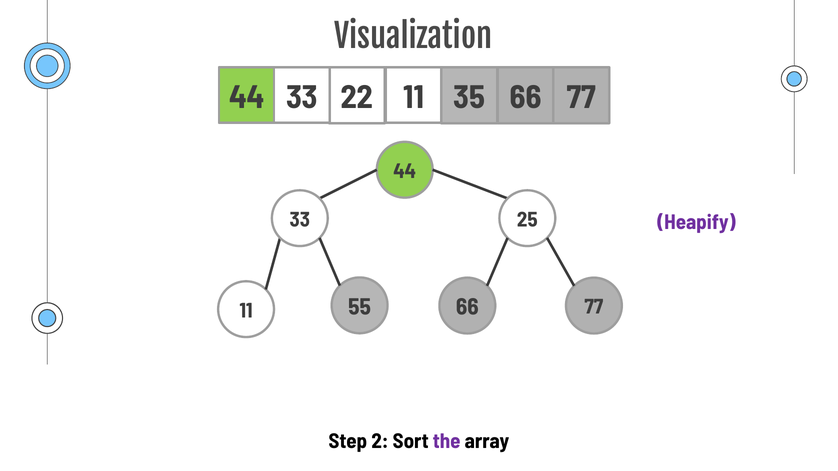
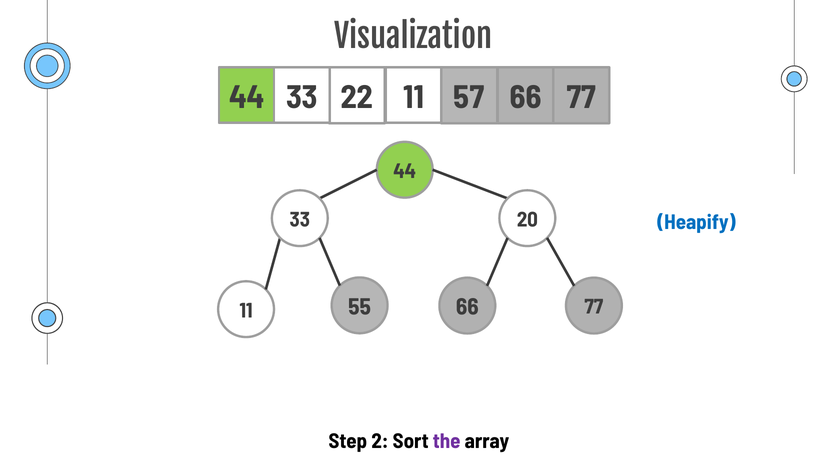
35: 35 -> 57 (469, 98)
25: 25 -> 20 (527, 220)
Heapify colour: purple -> blue (696, 222)
